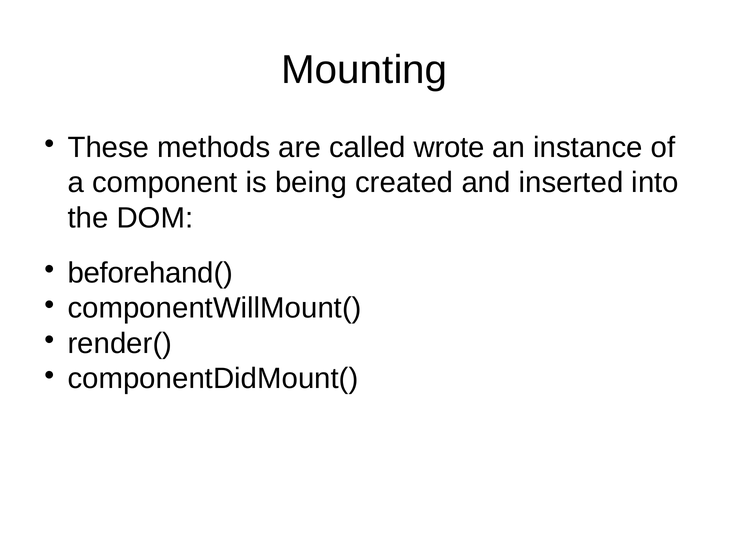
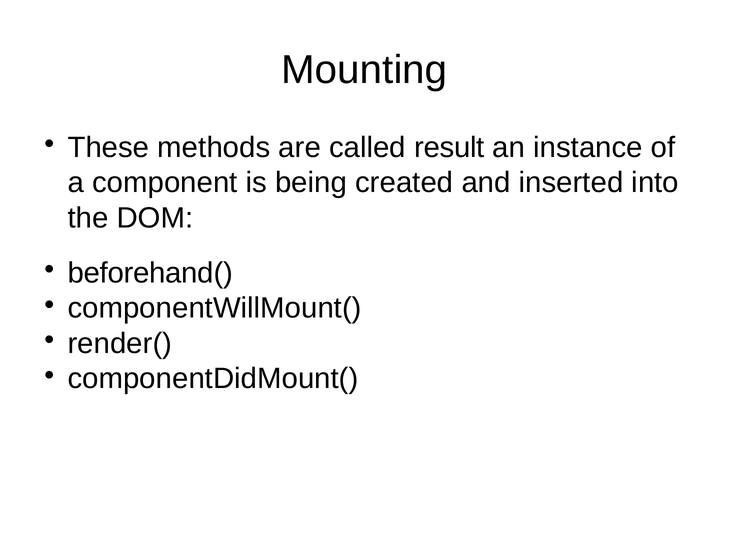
wrote: wrote -> result (449, 148)
